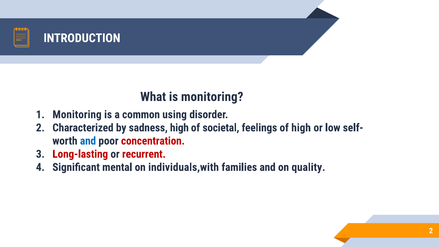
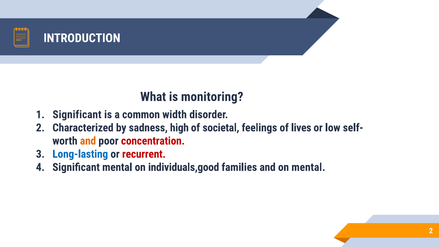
Monitoring: Monitoring -> Significant (77, 115)
using: using -> width (175, 115)
of high: high -> lives (301, 128)
and colour: blue -> orange (88, 141)
Long-lasting colour: red -> blue (80, 154)
individuals,with: individuals,with -> individuals,good (184, 167)
on quality: quality -> mental (308, 167)
